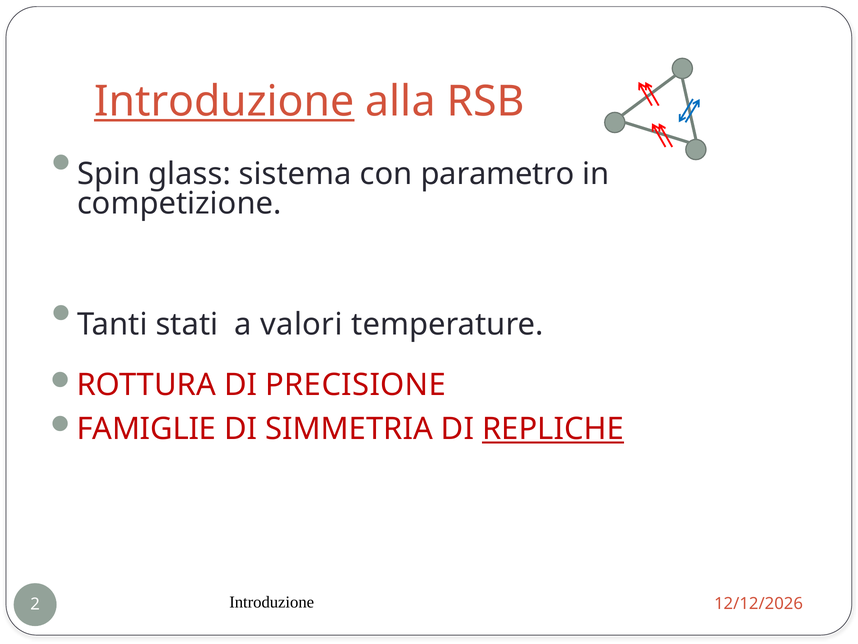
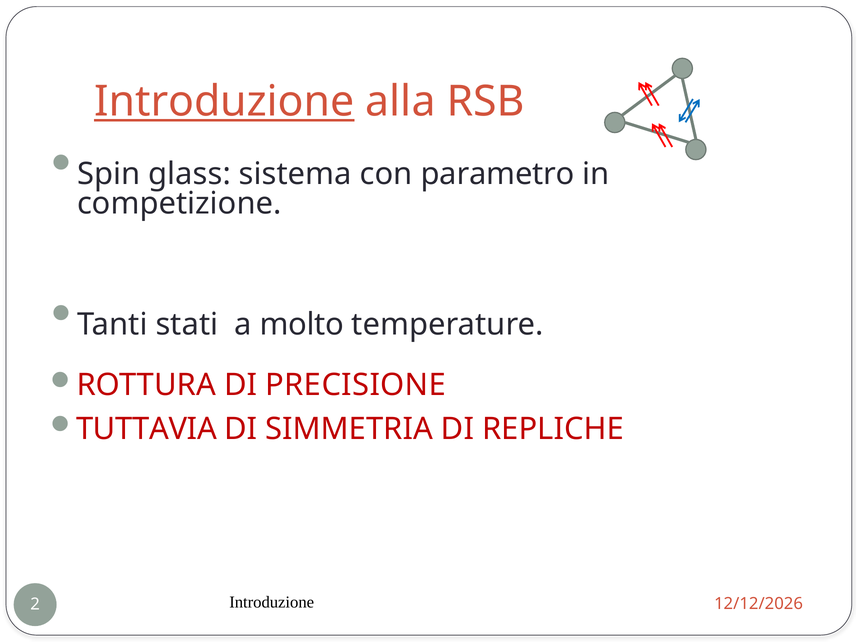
valori: valori -> molto (302, 324)
FAMIGLIE: FAMIGLIE -> TUTTAVIA (146, 429)
REPLICHE underline: present -> none (553, 429)
